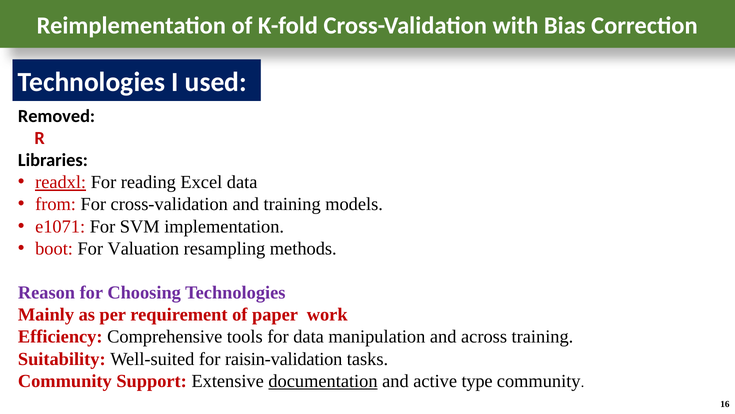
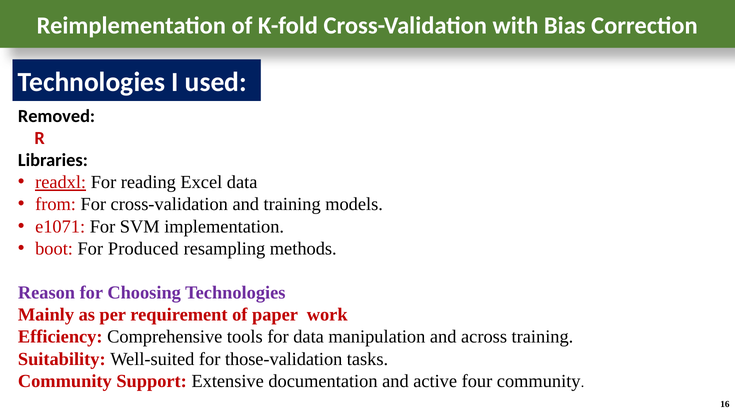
Valuation: Valuation -> Produced (143, 248)
raisin-validation: raisin-validation -> those-validation (284, 358)
documentation underline: present -> none (323, 381)
type: type -> four (477, 381)
